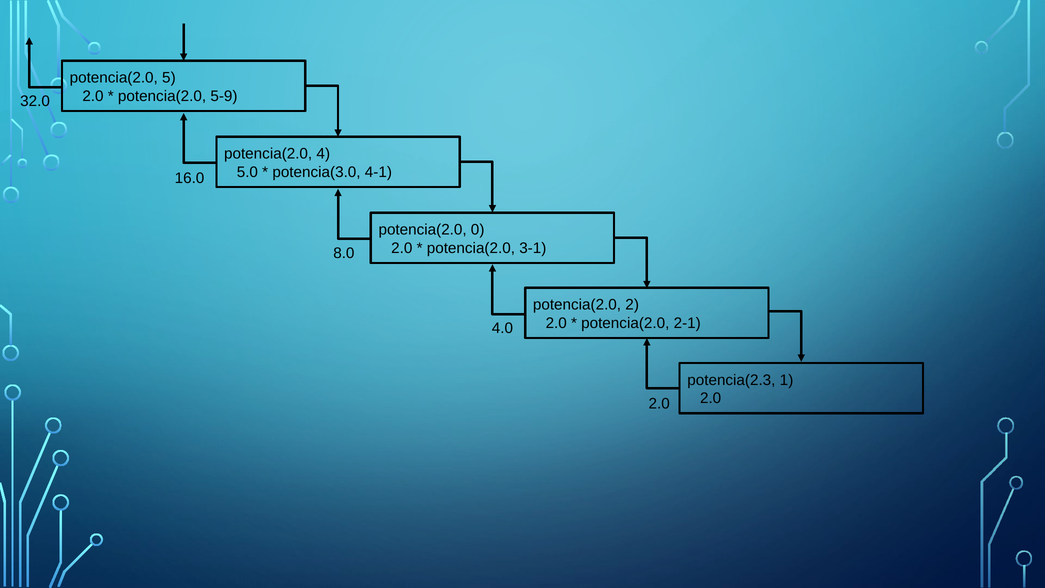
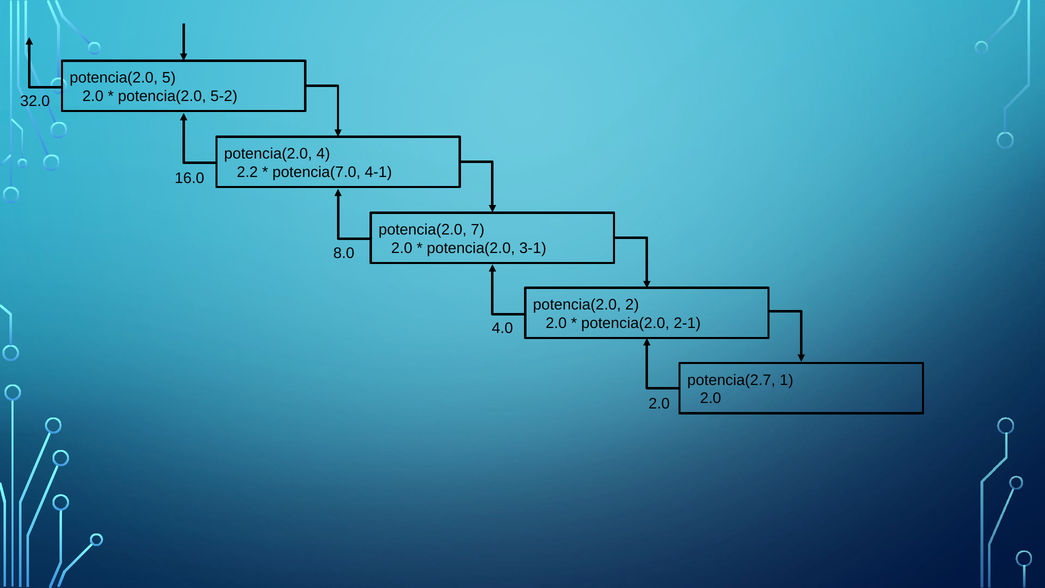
5-9: 5-9 -> 5-2 (224, 96)
5.0: 5.0 -> 2.2 (247, 172)
potencia(3.0: potencia(3.0 -> potencia(7.0 (316, 172)
0: 0 -> 7 (478, 230)
potencia(2.3: potencia(2.3 -> potencia(2.7 (731, 380)
